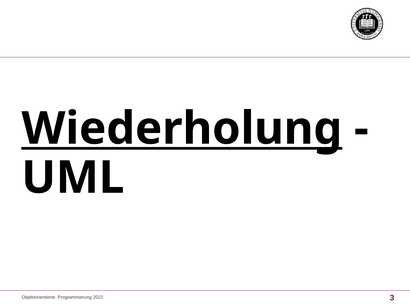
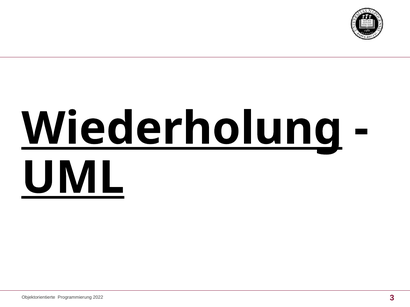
UML underline: none -> present (73, 178)
